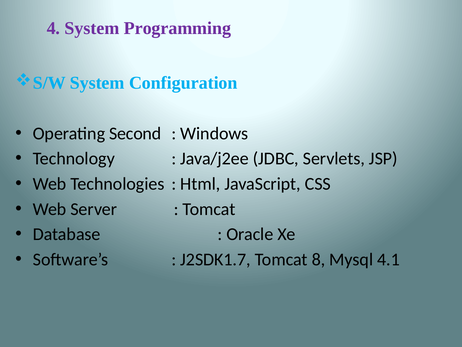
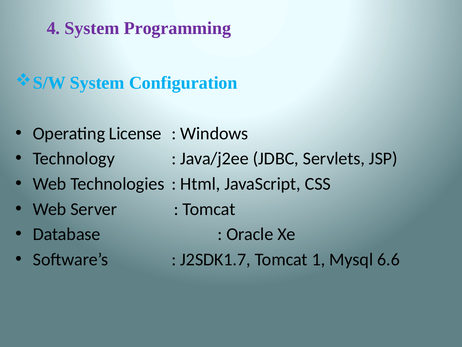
Second: Second -> License (135, 133)
8: 8 -> 1 (318, 259)
4.1: 4.1 -> 6.6 (389, 259)
